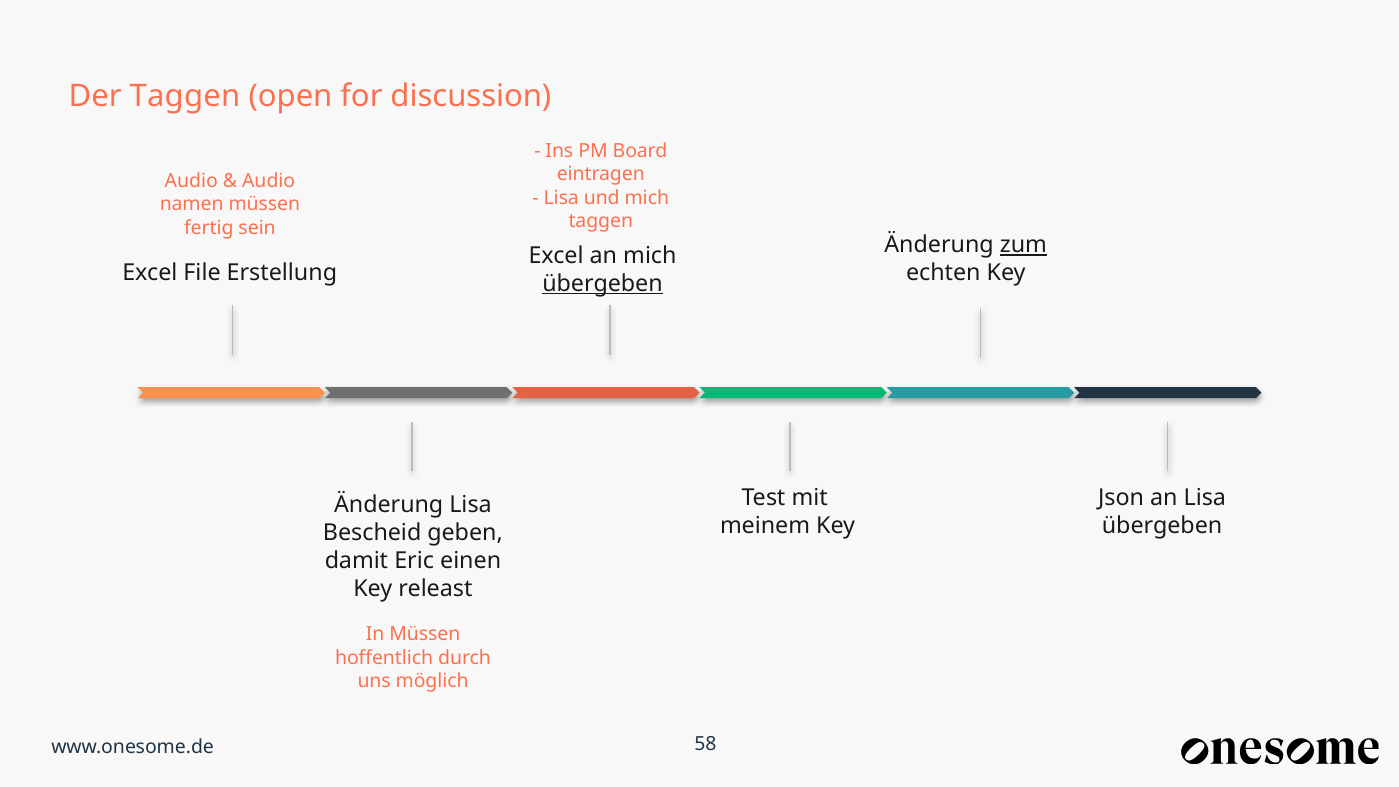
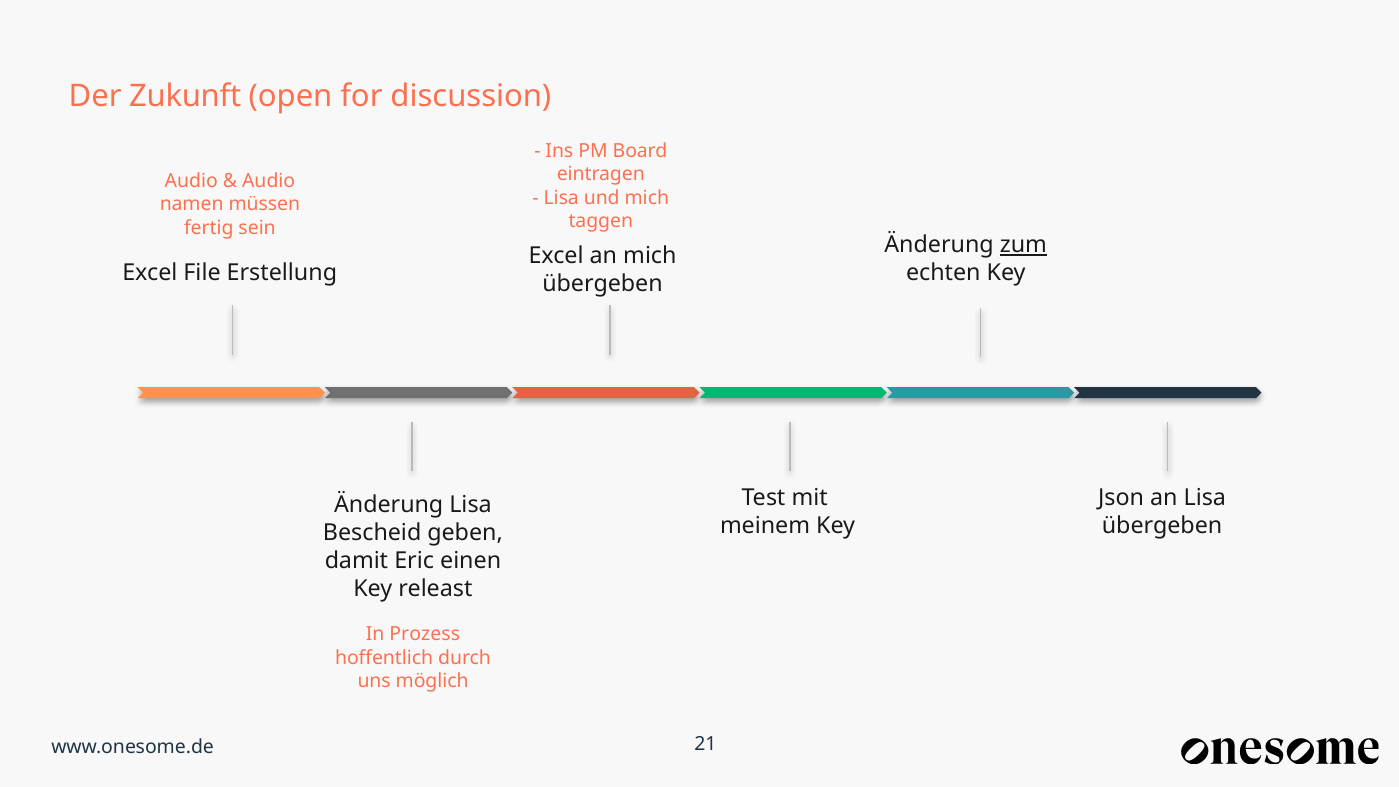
Der Taggen: Taggen -> Zukunft (185, 97)
übergeben underline: present -> none (603, 284)
In Müssen: Müssen -> Prozess (425, 634)
58: 58 -> 21 (705, 744)
